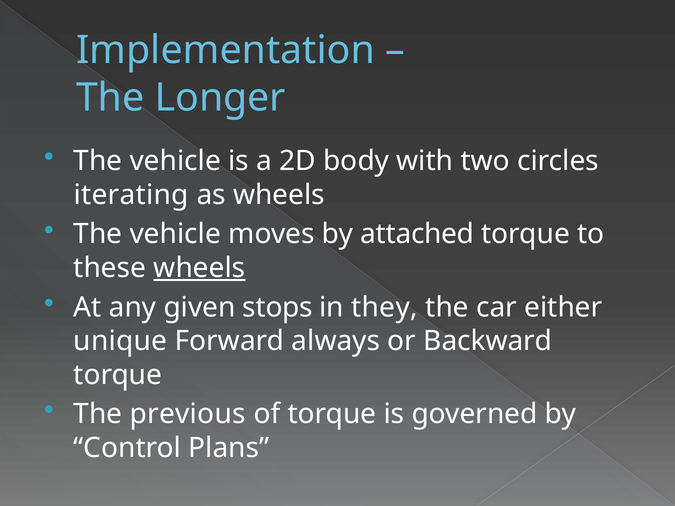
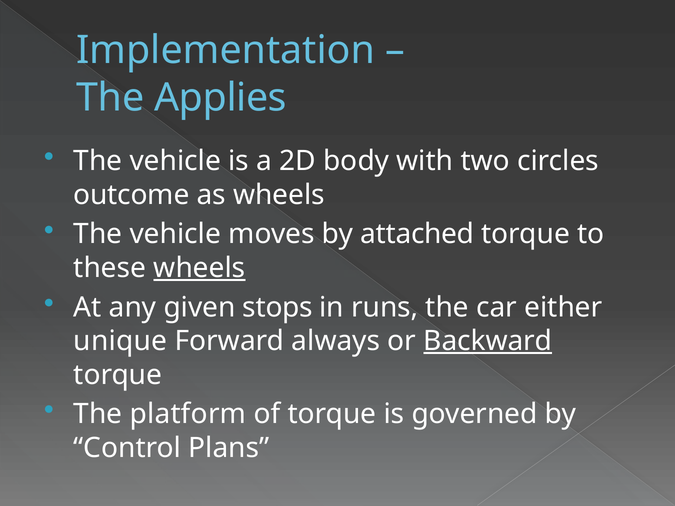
Longer: Longer -> Applies (220, 98)
iterating: iterating -> outcome (131, 195)
they: they -> runs (385, 307)
Backward underline: none -> present (488, 341)
previous: previous -> platform (188, 414)
